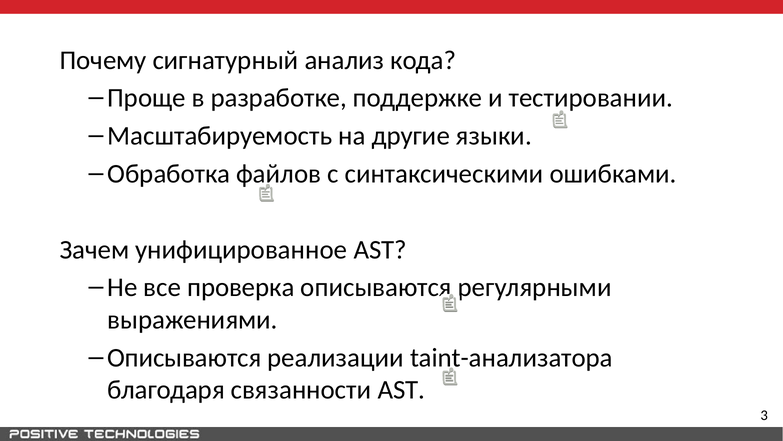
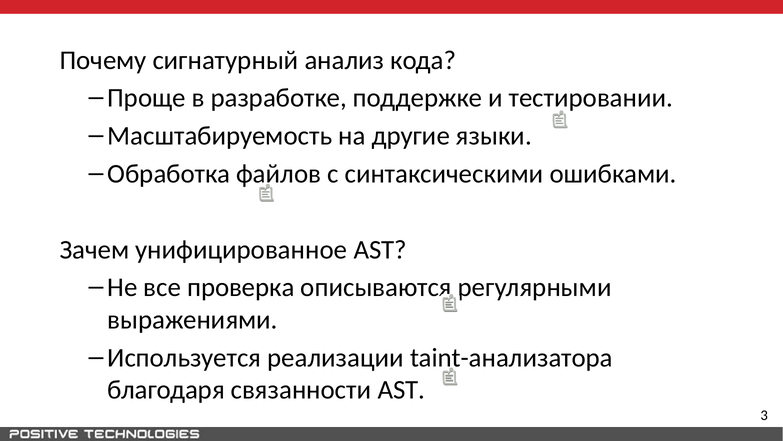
Описываются: Описываются -> Используется (184, 357)
